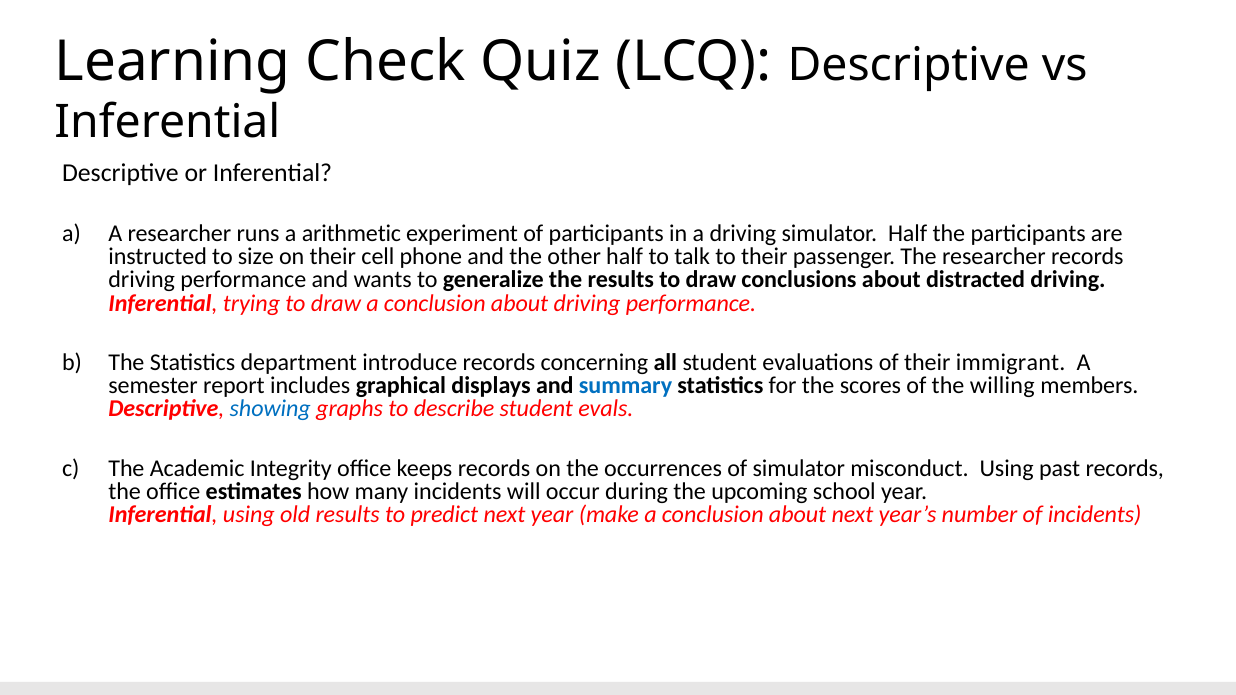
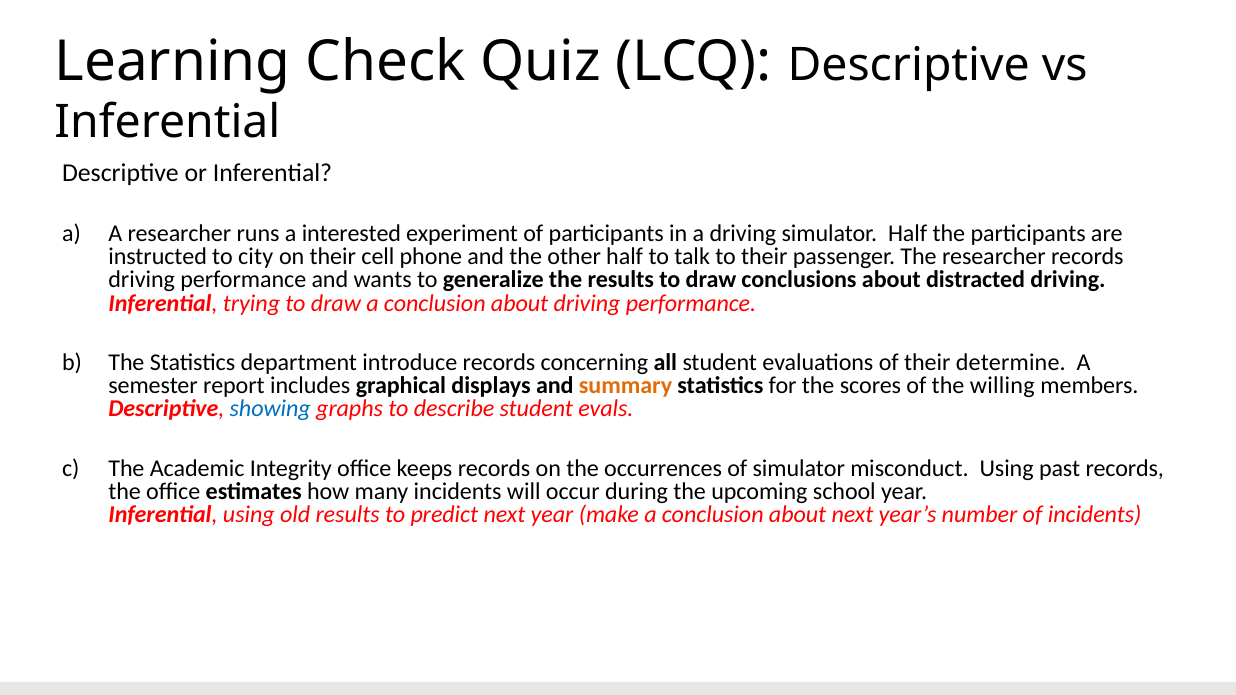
arithmetic: arithmetic -> interested (351, 234)
size: size -> city (256, 257)
immigrant: immigrant -> determine (1011, 363)
summary colour: blue -> orange (626, 386)
